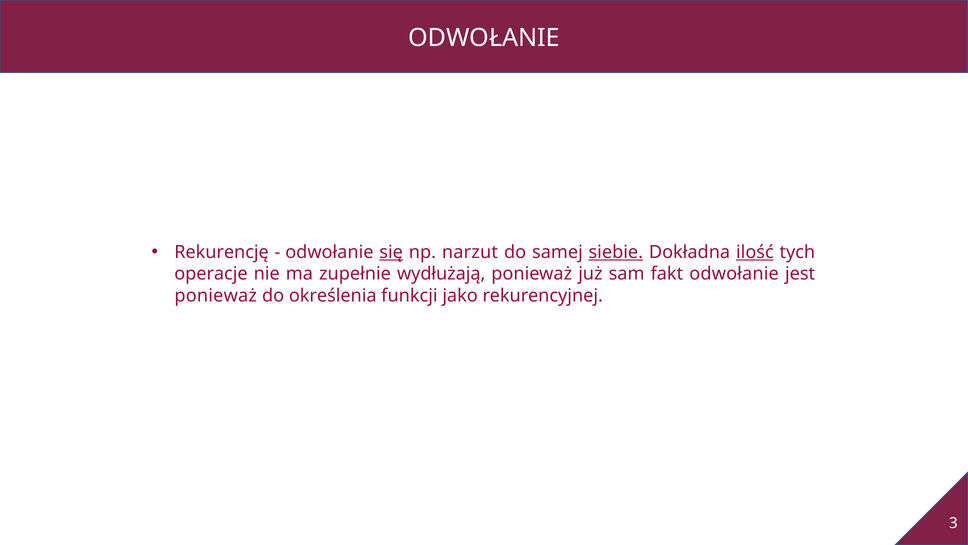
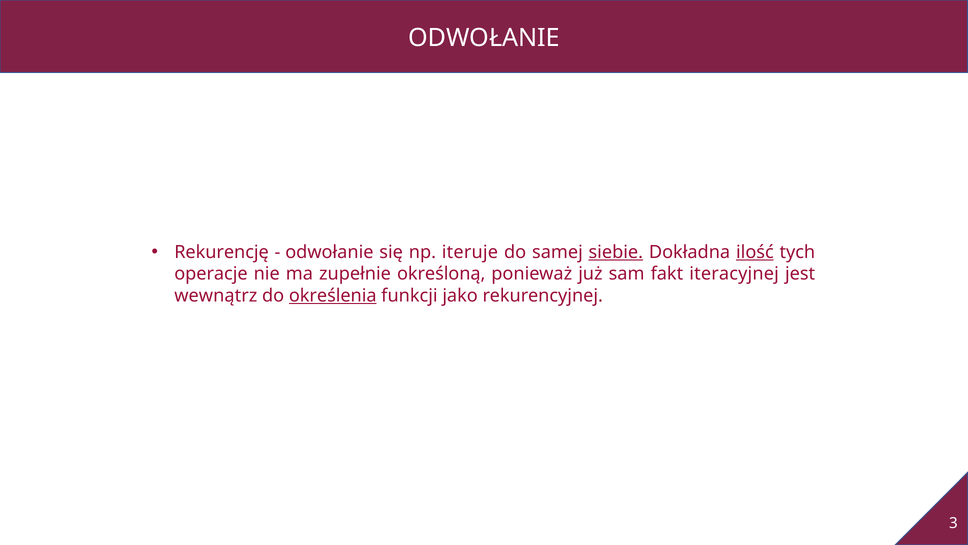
się underline: present -> none (391, 252)
narzut: narzut -> iteruje (470, 252)
wydłużają: wydłużają -> określoną (441, 274)
fakt odwołanie: odwołanie -> iteracyjnej (734, 274)
ponieważ: ponieważ -> wewnątrz (216, 296)
określenia underline: none -> present (333, 296)
